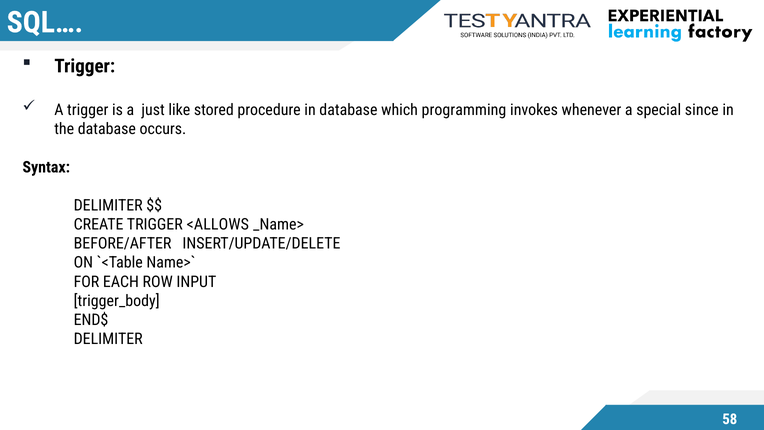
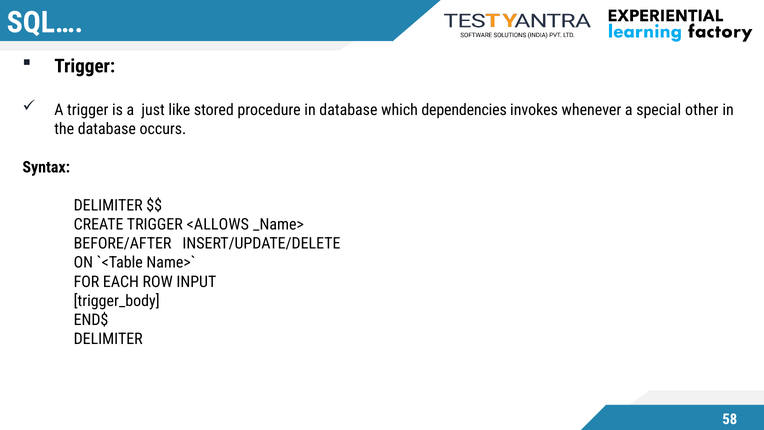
programming: programming -> dependencies (464, 110)
since: since -> other (702, 110)
